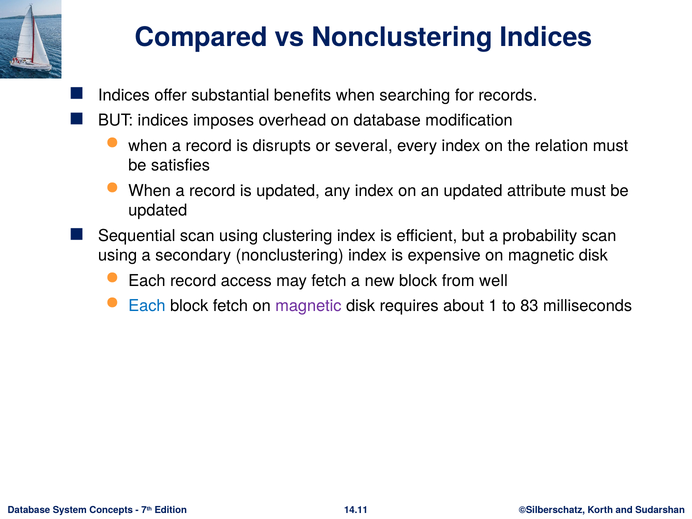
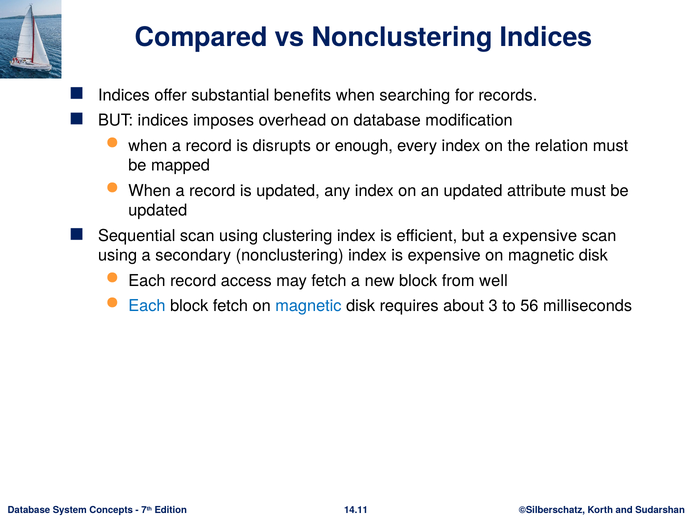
several: several -> enough (364, 146)
satisfies: satisfies -> mapped (180, 166)
a probability: probability -> expensive (540, 236)
magnetic colour: purple -> blue (308, 306)
1: 1 -> 3 (493, 306)
83: 83 -> 56 (529, 306)
